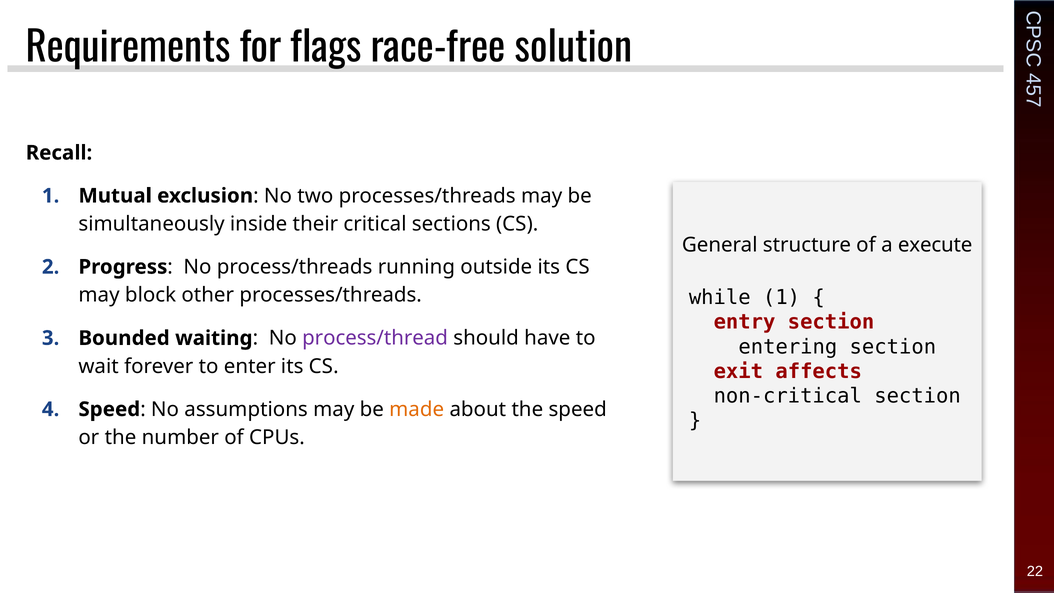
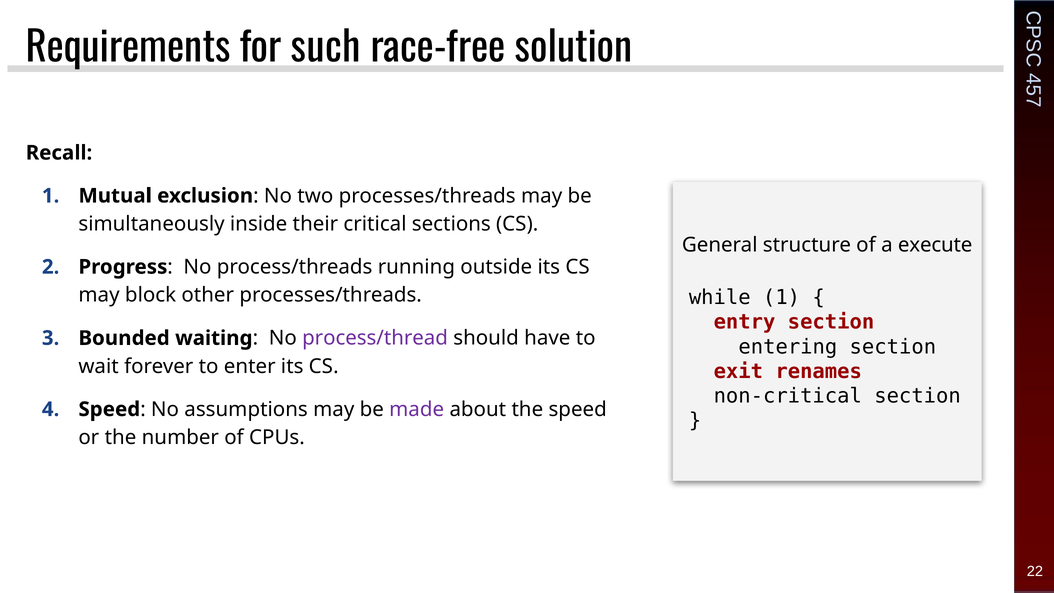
flags: flags -> such (326, 48)
affects: affects -> renames (819, 371)
made colour: orange -> purple (417, 409)
